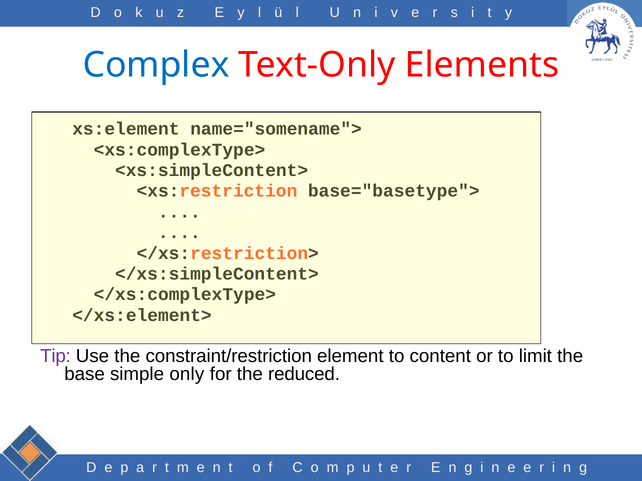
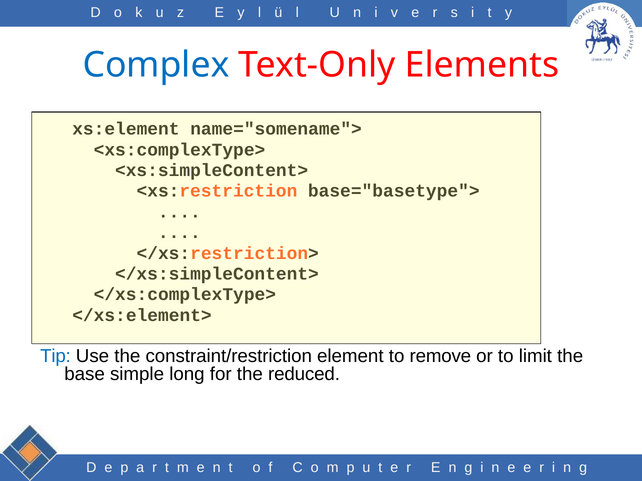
Tip colour: purple -> blue (55, 356)
content: content -> remove (440, 356)
only: only -> long (187, 374)
